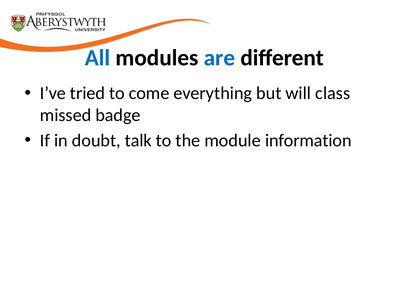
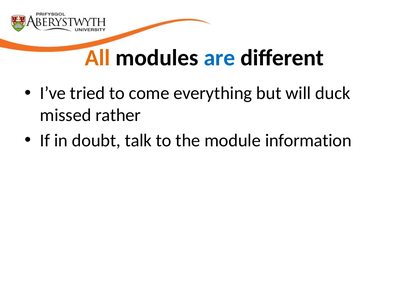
All colour: blue -> orange (97, 58)
class: class -> duck (333, 94)
badge: badge -> rather (118, 115)
